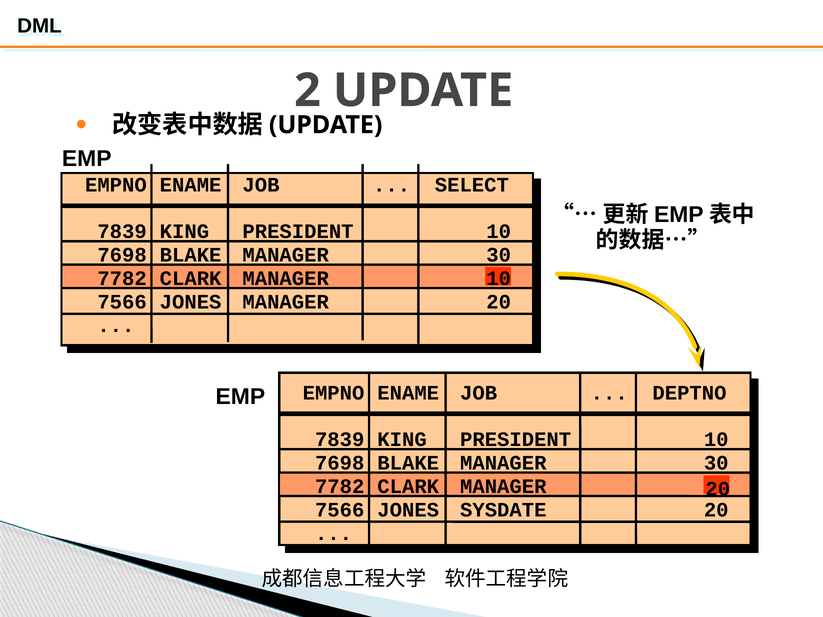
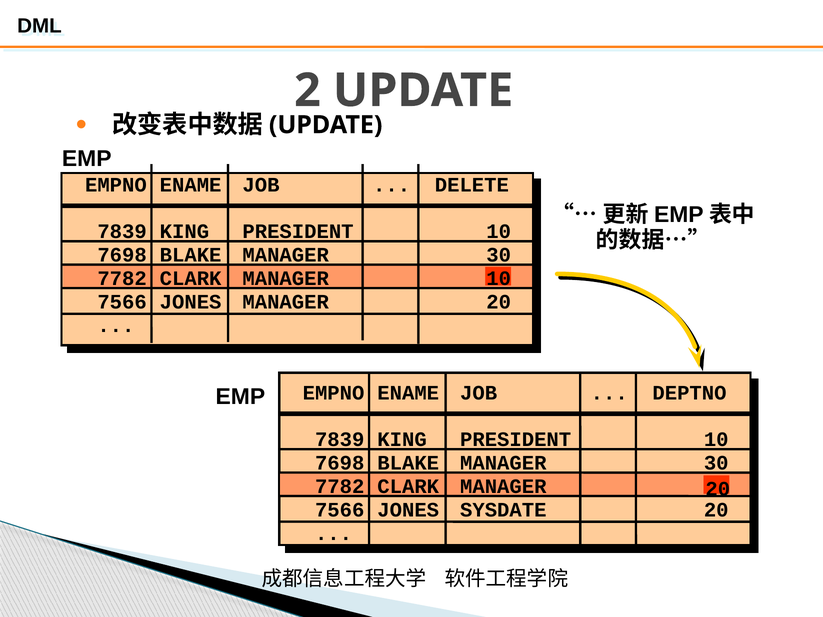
SELECT: SELECT -> DELETE (472, 185)
